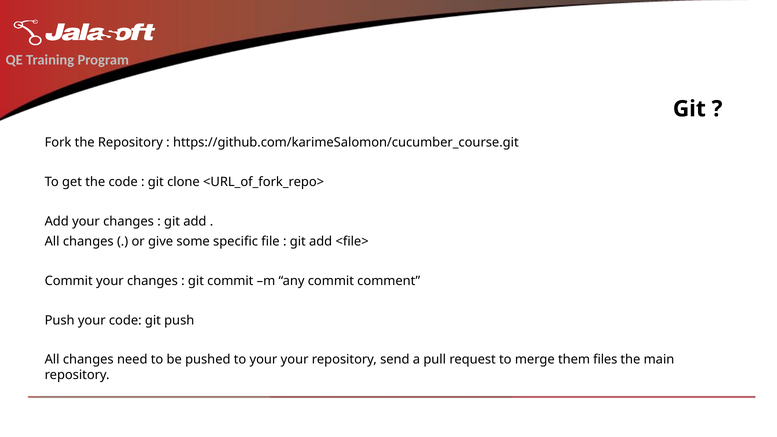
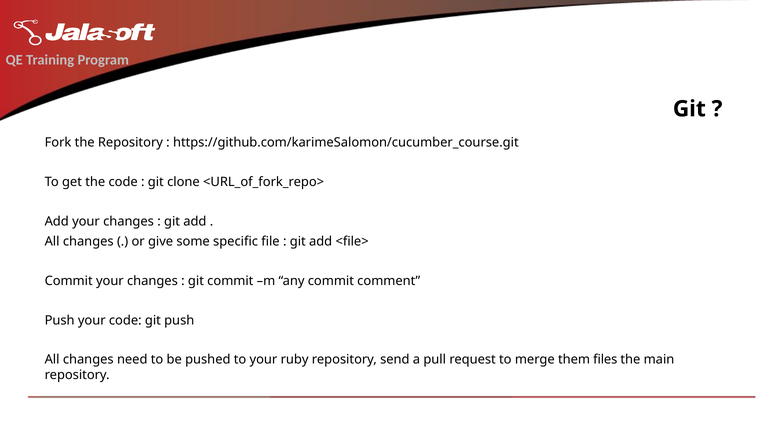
your your: your -> ruby (295, 360)
